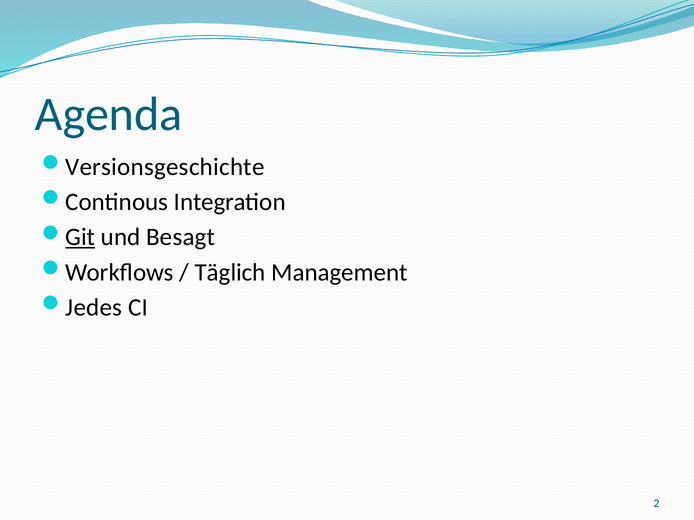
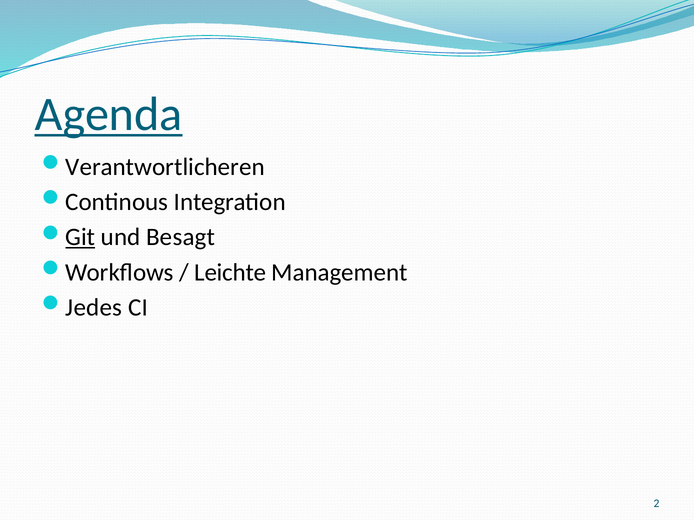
Agenda underline: none -> present (109, 115)
Versionsgeschichte: Versionsgeschichte -> Verantwortlicheren (165, 167)
Täglich: Täglich -> Leichte (230, 273)
